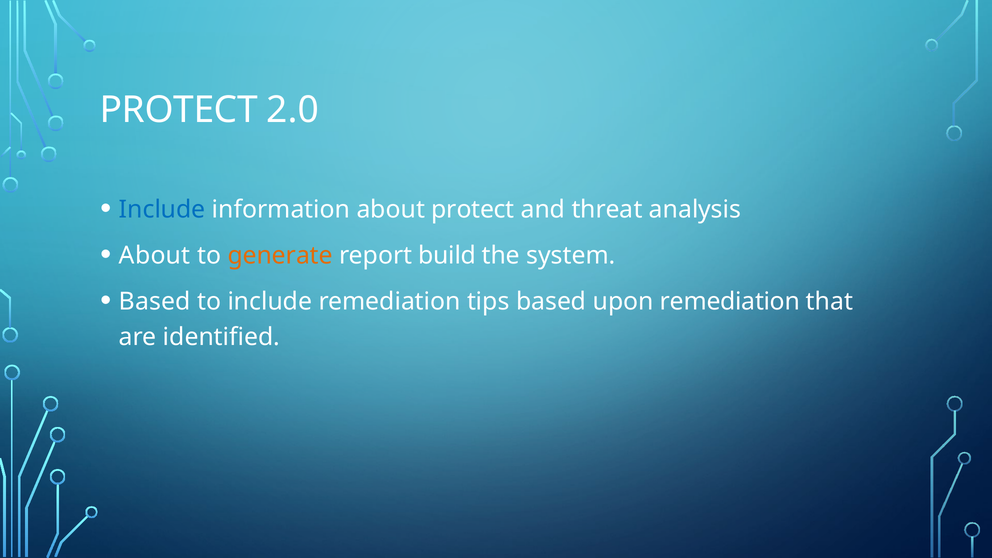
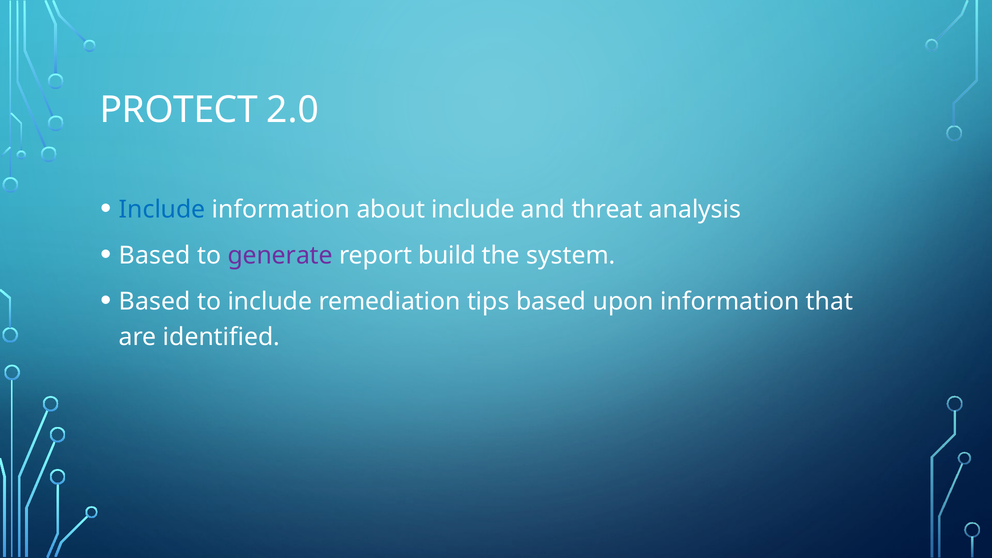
about protect: protect -> include (473, 209)
About: About -> Based (155, 255)
generate colour: orange -> purple (280, 255)
upon remediation: remediation -> information (730, 301)
